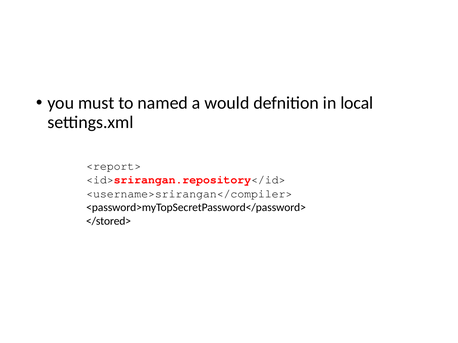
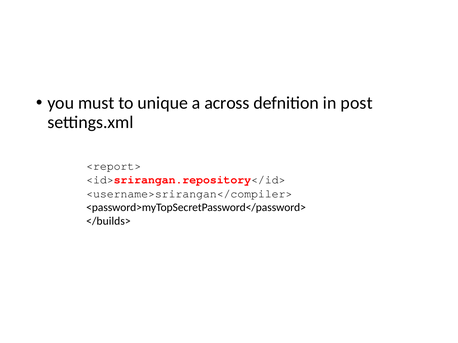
named: named -> unique (163, 103)
would: would -> across (227, 103)
local: local -> post (357, 103)
</stored>: </stored> -> </builds> (108, 221)
